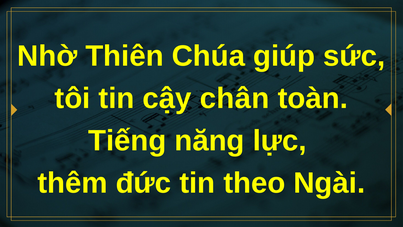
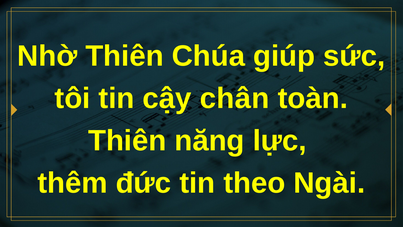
Tiếng: Tiếng -> Thiên (127, 141)
